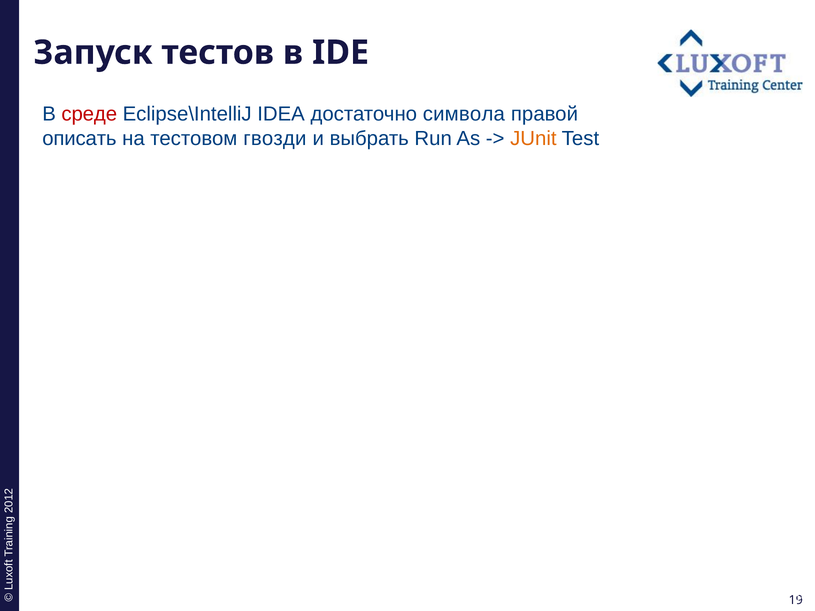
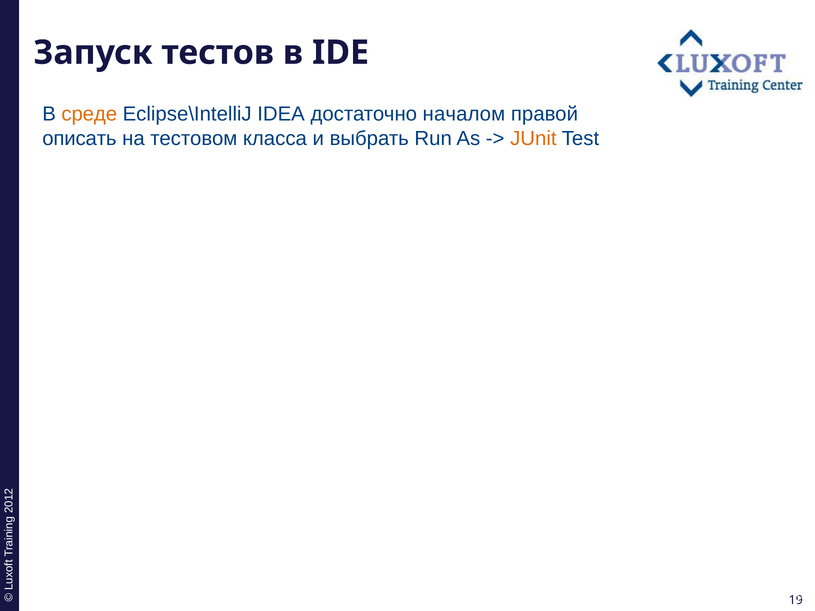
среде colour: red -> orange (89, 114)
символа: символа -> началом (464, 114)
гвозди: гвозди -> класса (275, 139)
